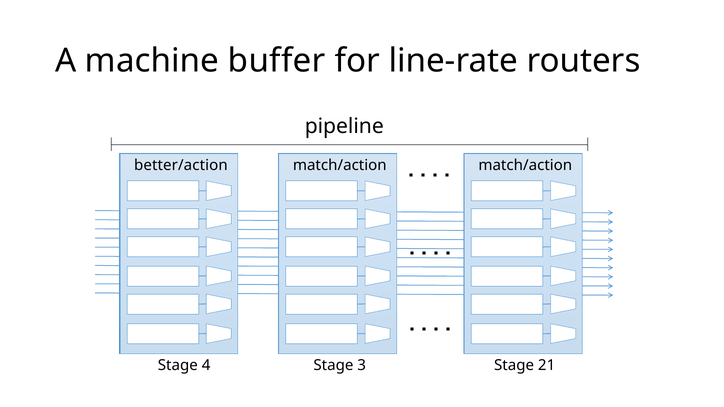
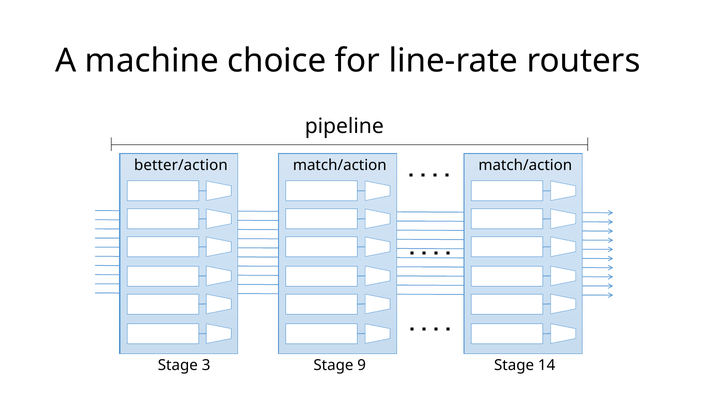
buffer: buffer -> choice (277, 61)
4: 4 -> 3 (206, 365)
3: 3 -> 9 (362, 365)
21: 21 -> 14 (547, 365)
